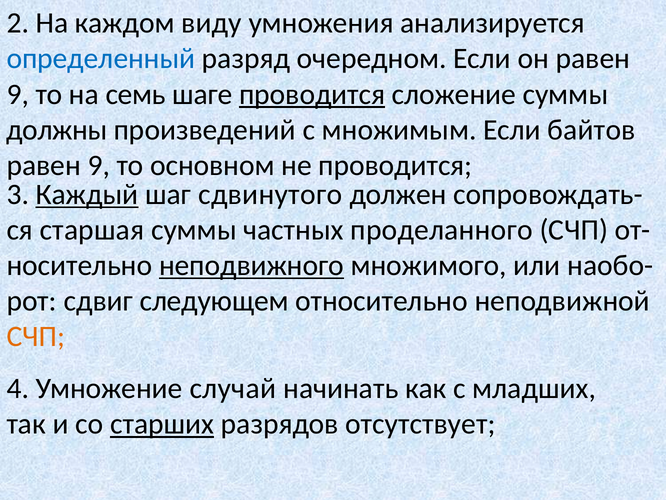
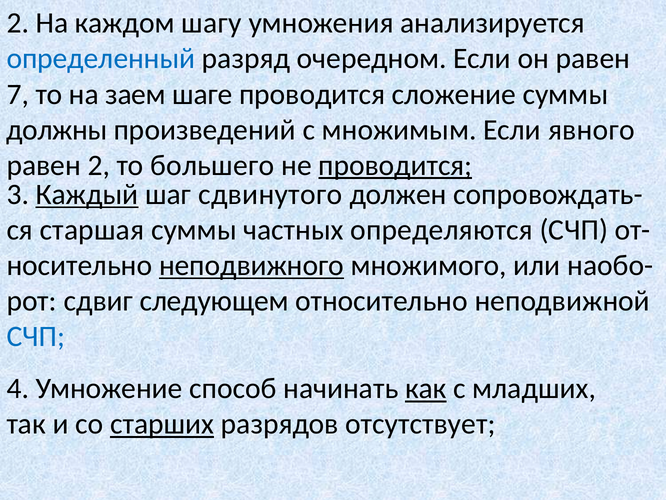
виду: виду -> шагу (211, 23)
9: 9 -> 7 (18, 94)
семь: семь -> заем (136, 94)
проводится underline: present -> none (312, 94)
байтов: байтов -> явного (592, 130)
9: 9 -> 2 (99, 165)
основном: основном -> большего (212, 165)
проводится underline: none -> present (395, 165)
проделанного: проделанного -> определяются (442, 230)
СЧП colour: orange -> blue (36, 336)
случай: случай -> способ (233, 388)
как underline: none -> present (426, 388)
